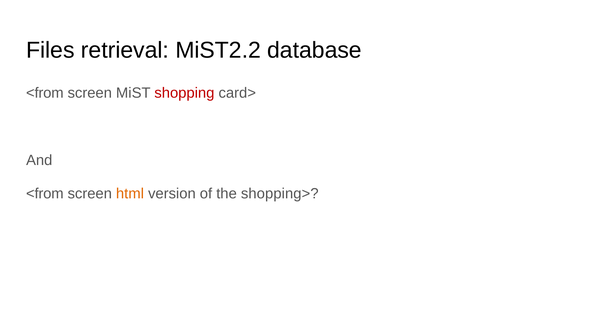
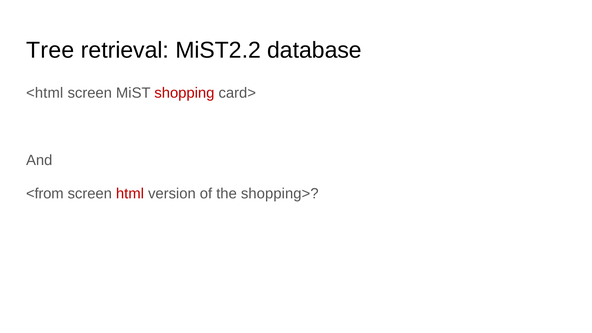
Files: Files -> Tree (50, 50)
<from: <from -> <html (45, 93)
html colour: orange -> red (130, 194)
